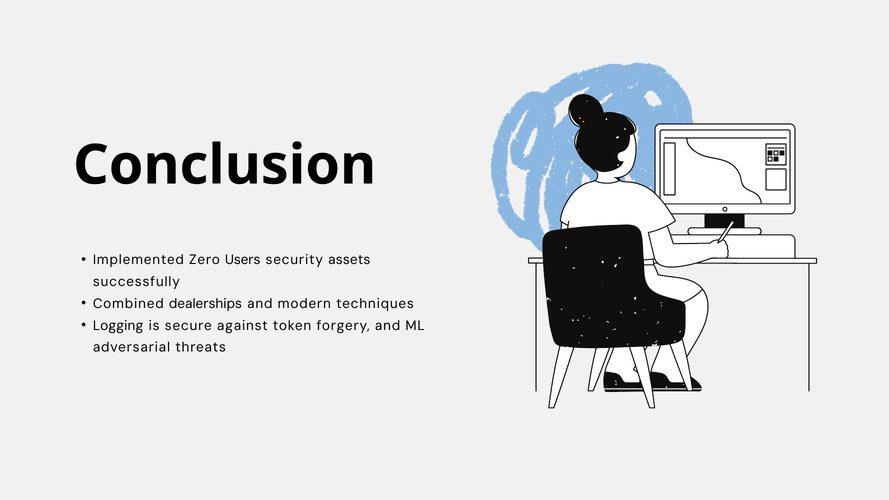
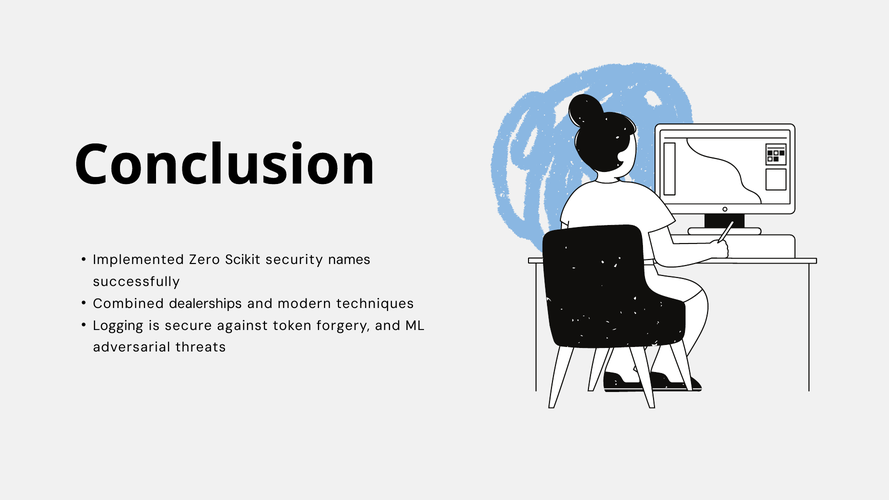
Users: Users -> Scikit (243, 260)
assets: assets -> names (349, 260)
